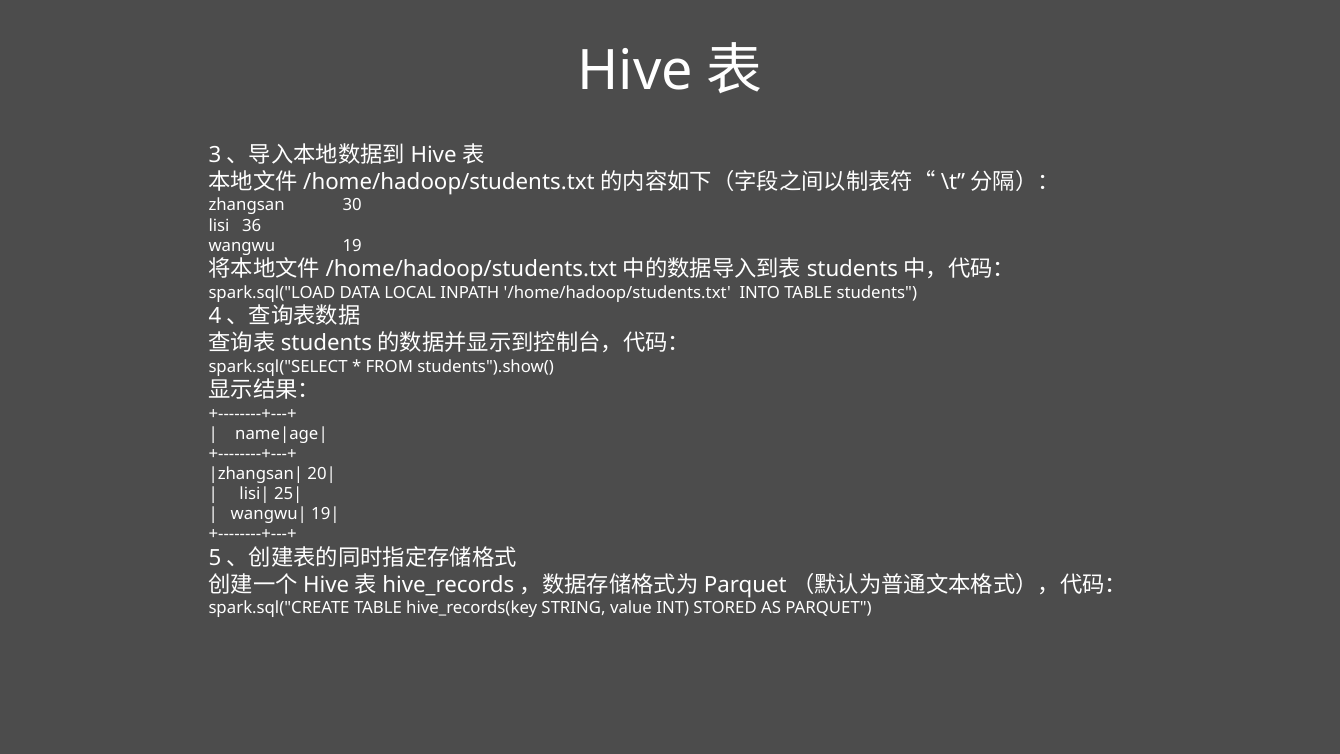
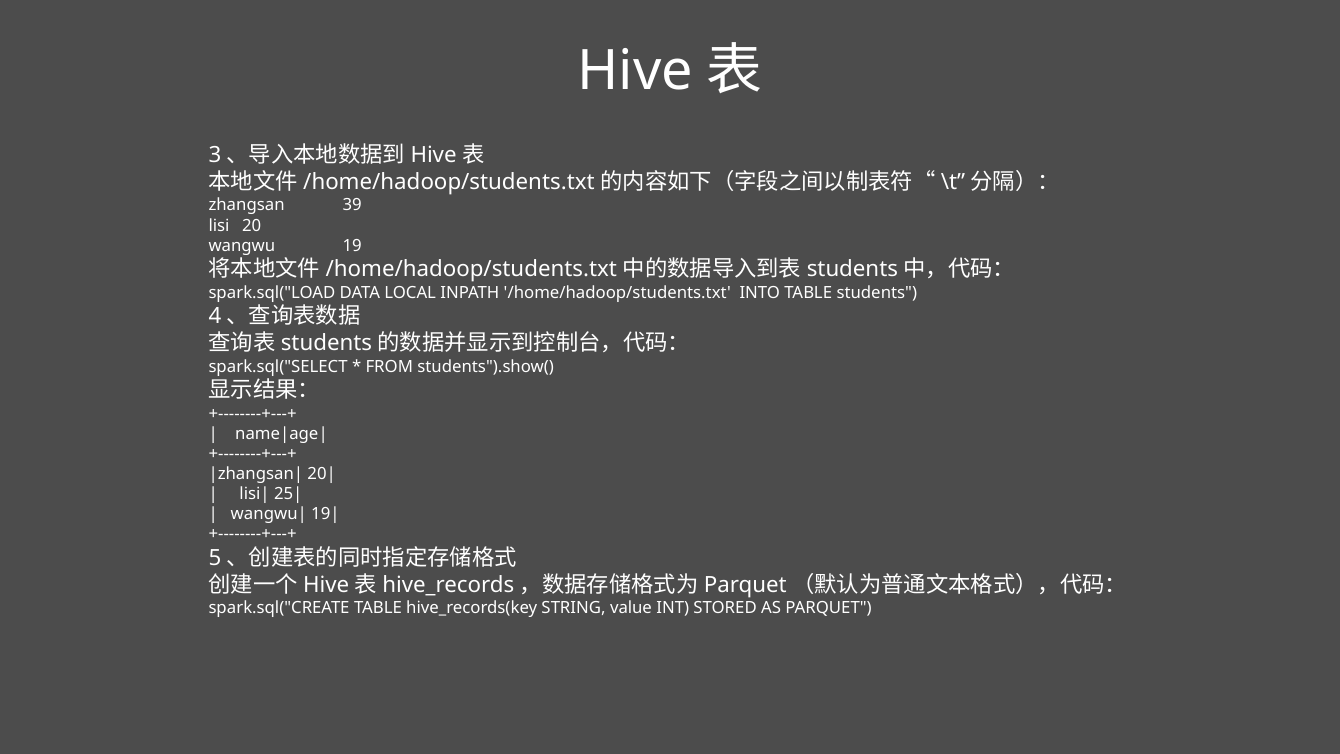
30: 30 -> 39 (352, 205)
36: 36 -> 20 (252, 226)
